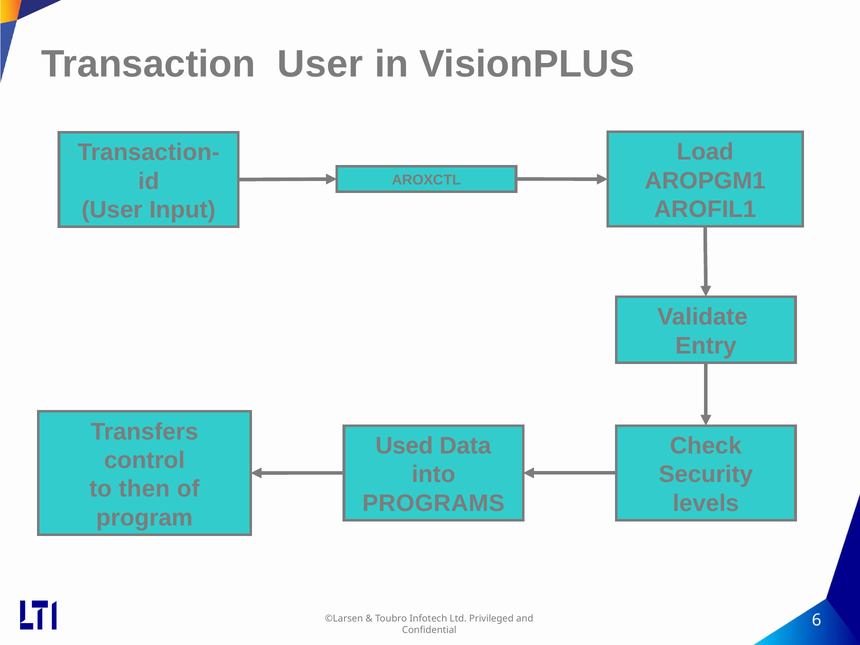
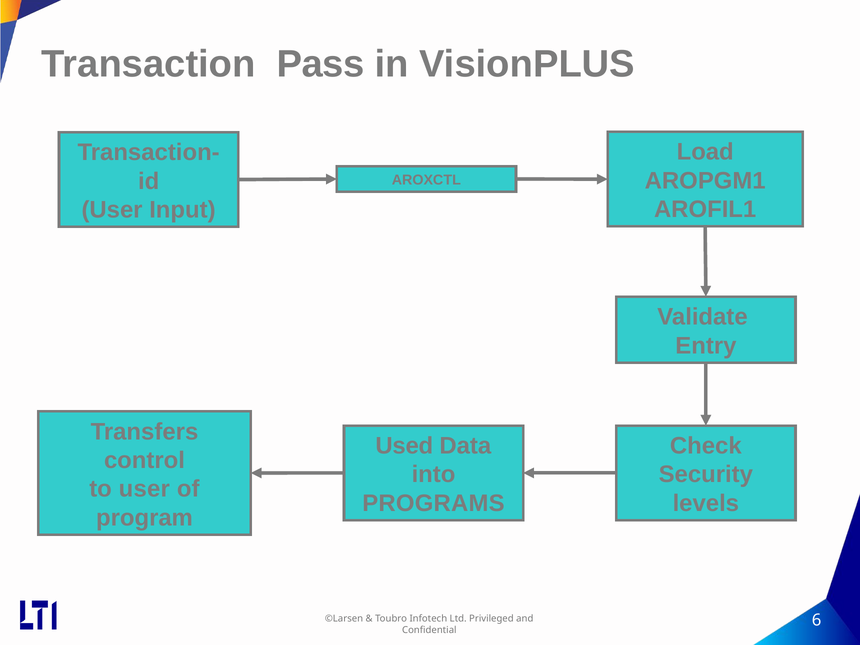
Transaction User: User -> Pass (321, 64)
to then: then -> user (144, 489)
